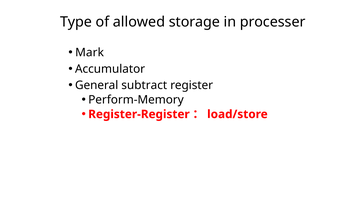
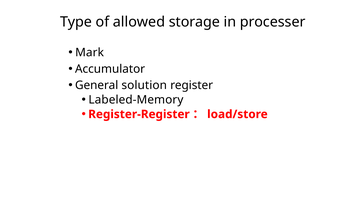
subtract: subtract -> solution (144, 85)
Perform-Memory: Perform-Memory -> Labeled-Memory (136, 100)
